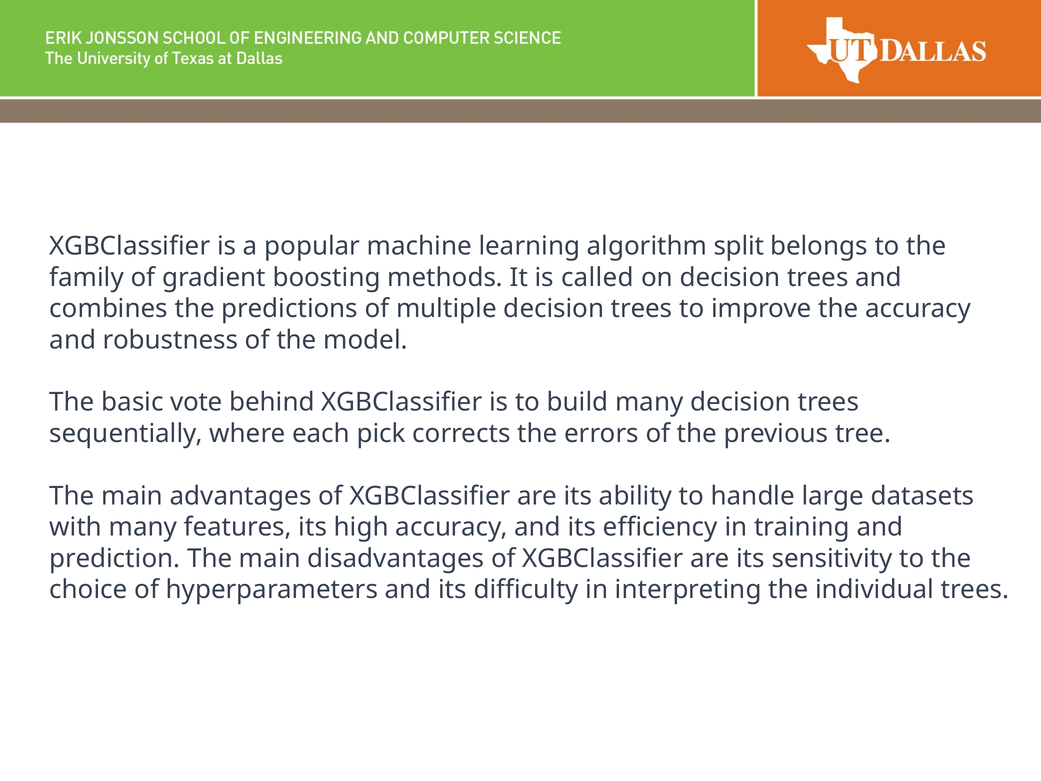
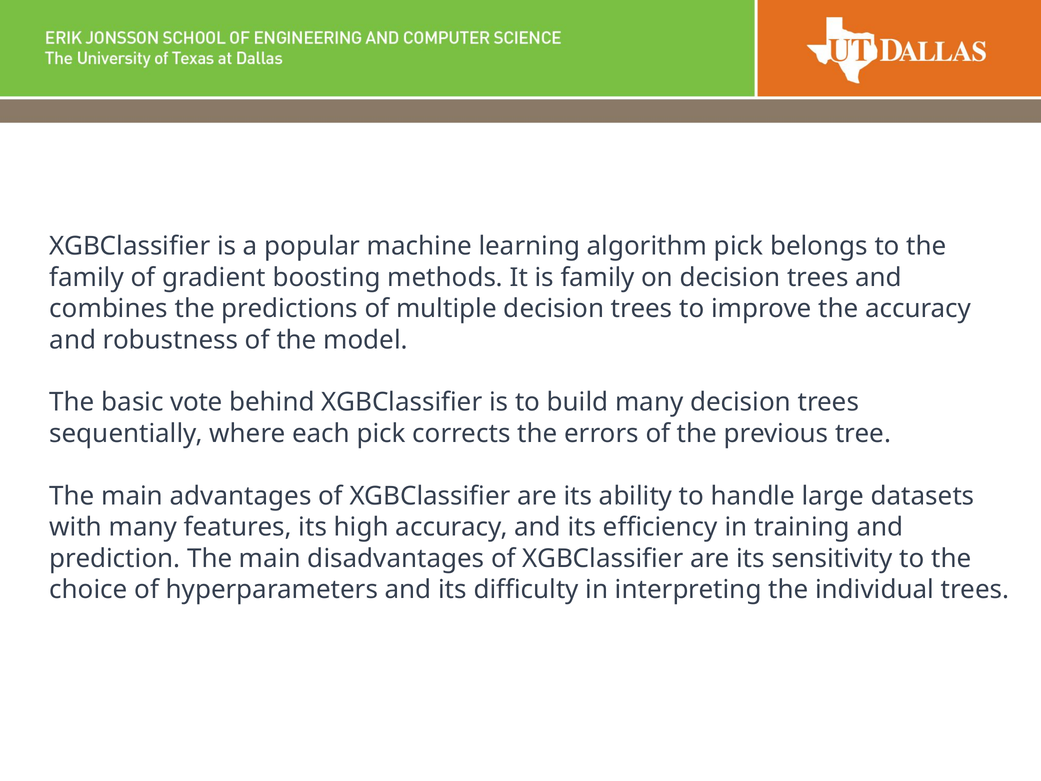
algorithm split: split -> pick (739, 246)
is called: called -> family (598, 277)
